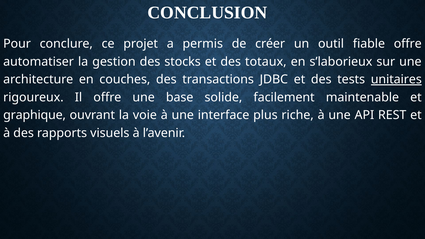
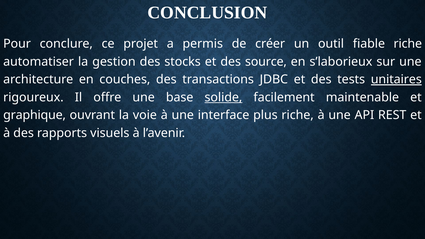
fiable offre: offre -> riche (408, 44)
totaux: totaux -> source (266, 62)
solide underline: none -> present (223, 97)
